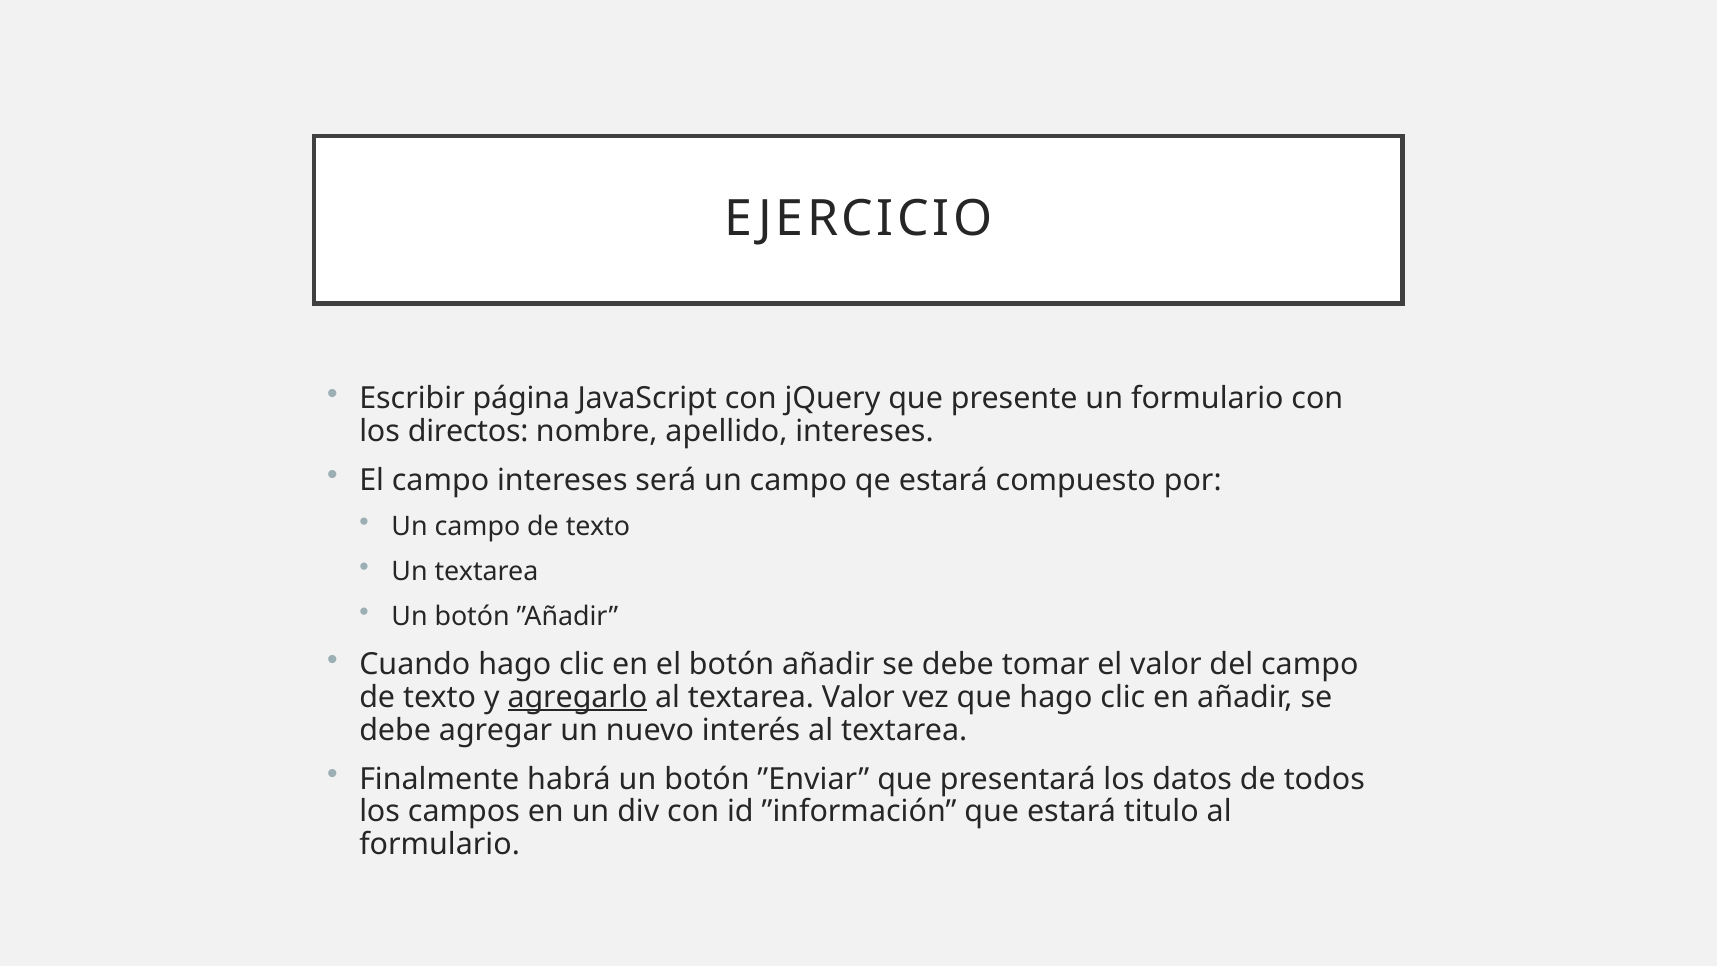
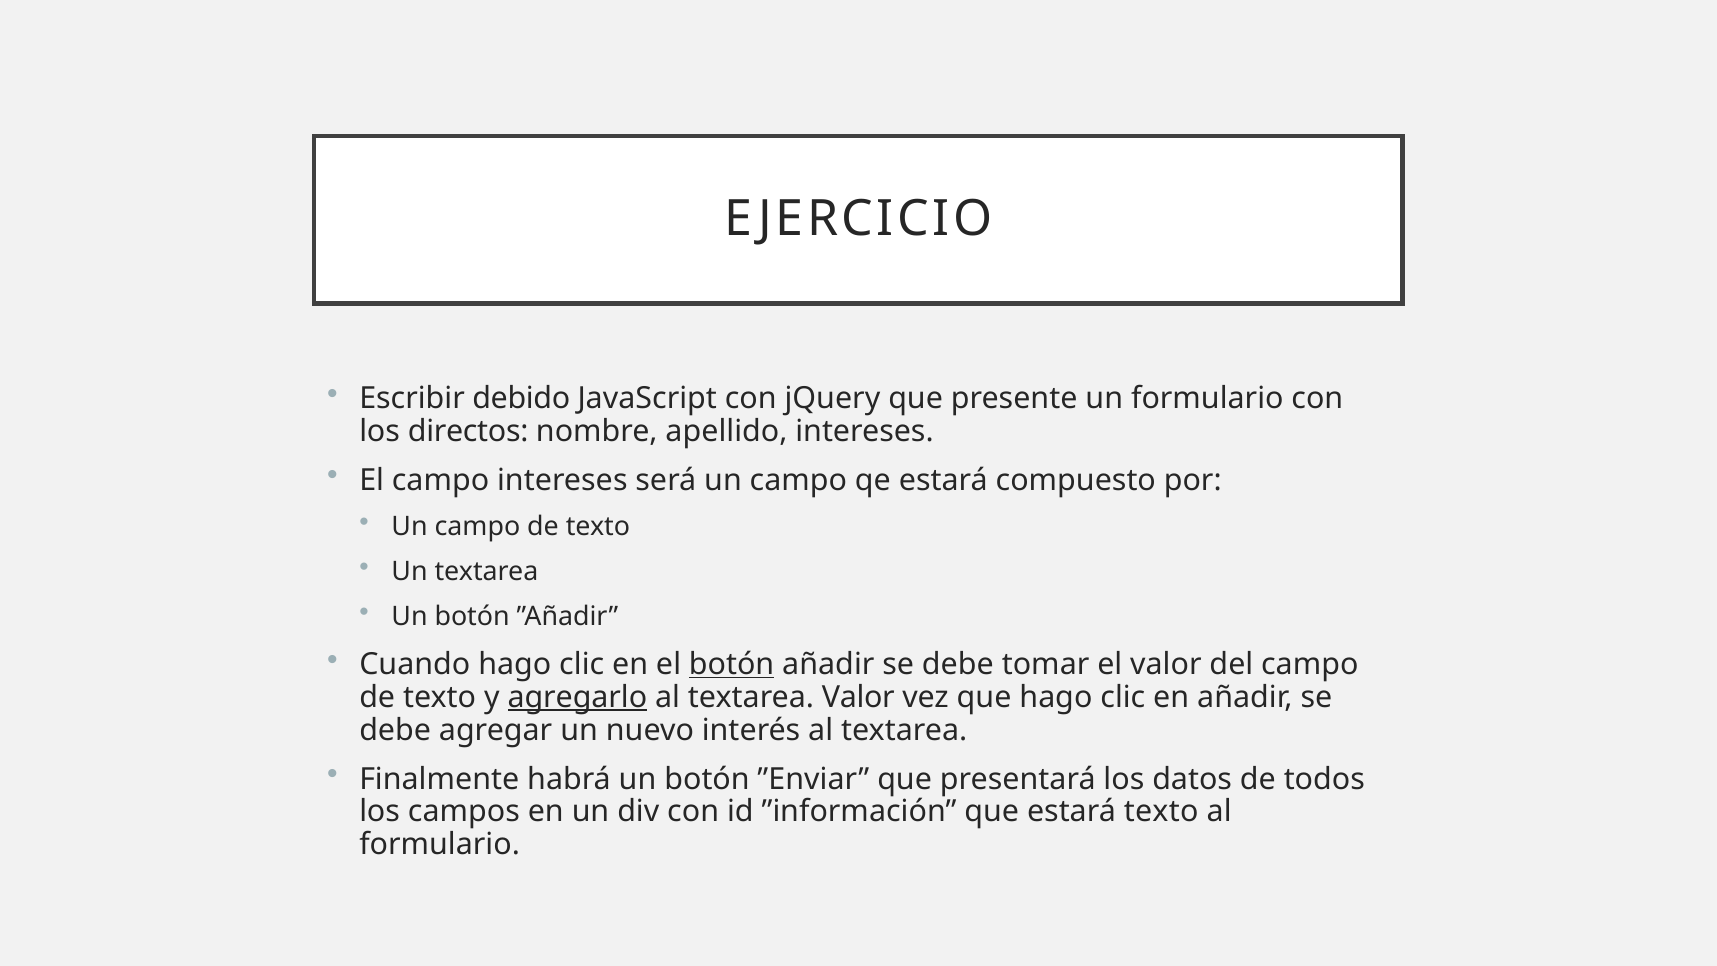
página: página -> debido (521, 398)
botón underline: none -> present (732, 664)
estará titulo: titulo -> texto (1161, 812)
